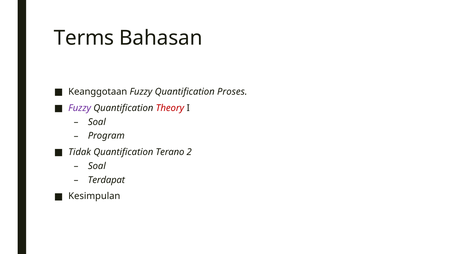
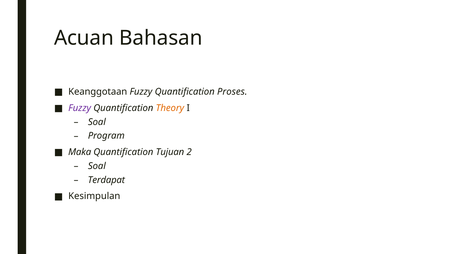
Terms: Terms -> Acuan (84, 38)
Theory colour: red -> orange (170, 108)
Tidak: Tidak -> Maka (80, 152)
Terano: Terano -> Tujuan (170, 152)
